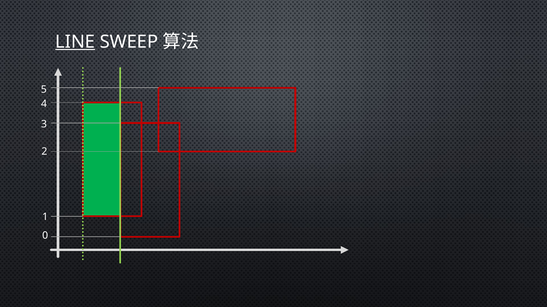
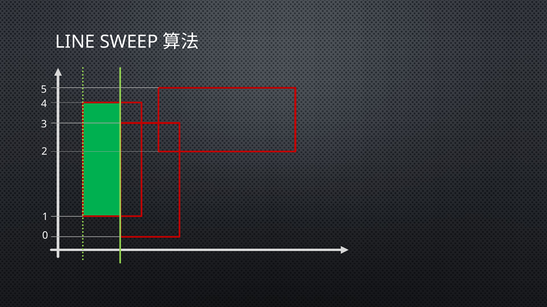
LINE underline: present -> none (75, 42)
